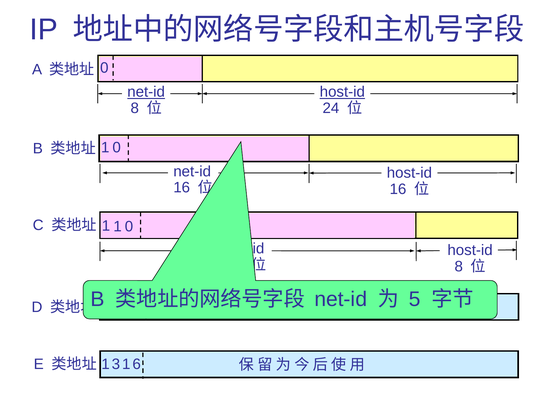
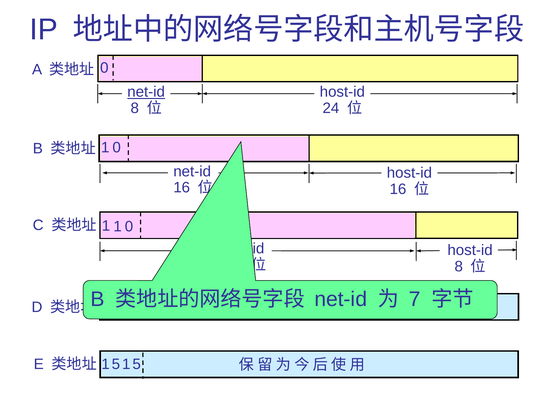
host-id underline: present -> none (342, 92)
5: 5 -> 7 (415, 299)
3: 3 -> 5 (116, 364)
6: 6 -> 5 (137, 364)
